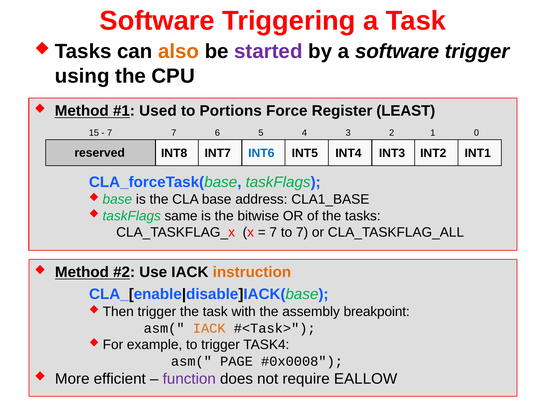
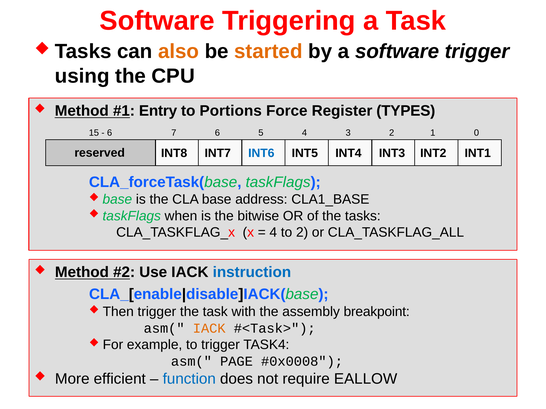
started colour: purple -> orange (268, 52)
Used: Used -> Entry (158, 111)
LEAST: LEAST -> TYPES (406, 111)
7: 7 -> 6 (110, 133)
same: same -> when (181, 216)
7: 7 -> 4 (273, 233)
to 7: 7 -> 2 (302, 233)
instruction colour: orange -> blue (252, 273)
function colour: purple -> blue (189, 379)
